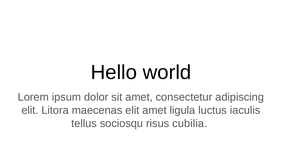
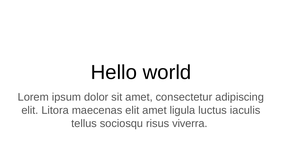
cubilia: cubilia -> viverra (190, 124)
